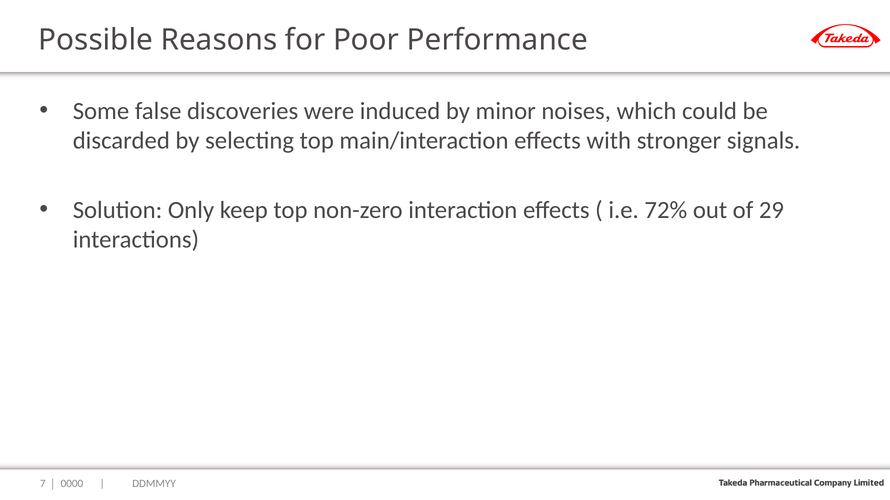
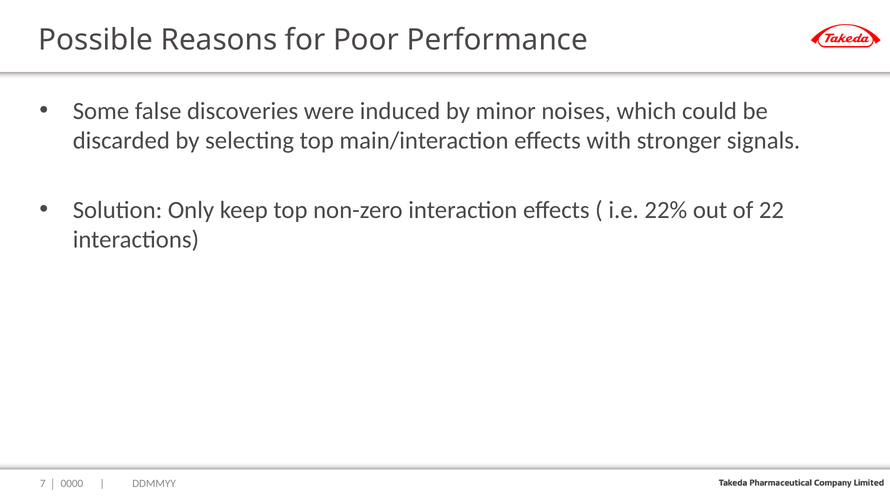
72%: 72% -> 22% (666, 210)
29: 29 -> 22 (771, 210)
